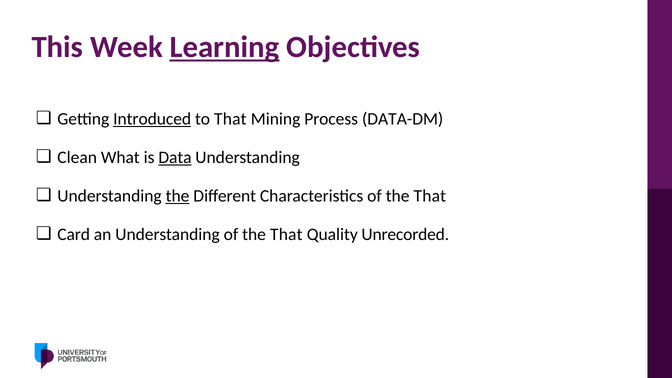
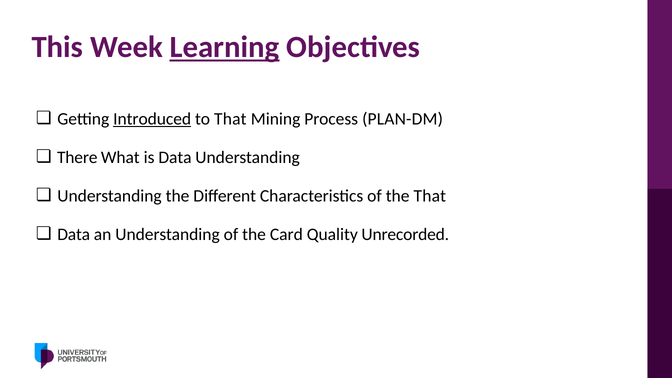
DATA-DM: DATA-DM -> PLAN-DM (403, 119)
Clean: Clean -> There (77, 157)
Data underline: present -> none (175, 157)
the underline: present -> none (178, 196)
Card: Card -> Data (74, 234)
Understanding of the That: That -> Card (286, 234)
